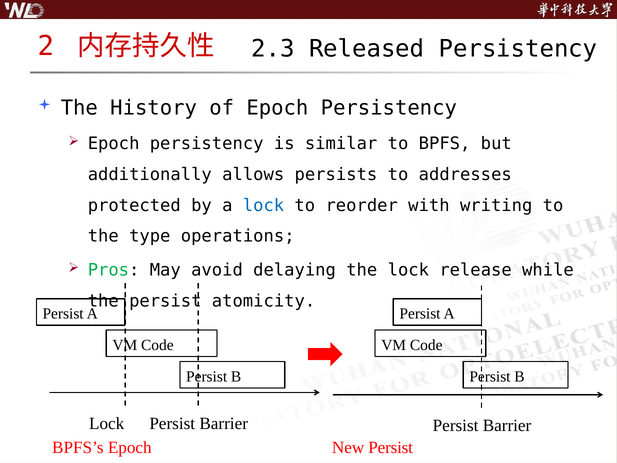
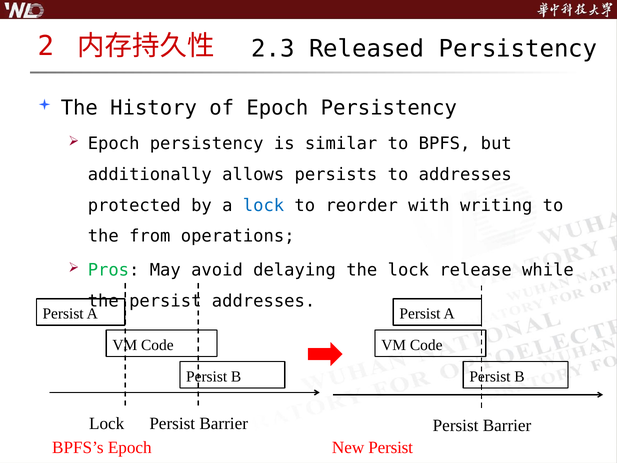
type: type -> from (150, 236)
persist atomicity: atomicity -> addresses (264, 301)
